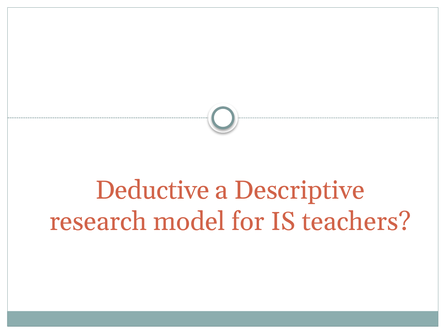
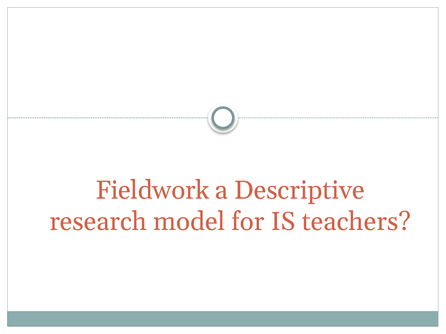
Deductive: Deductive -> Fieldwork (153, 191)
